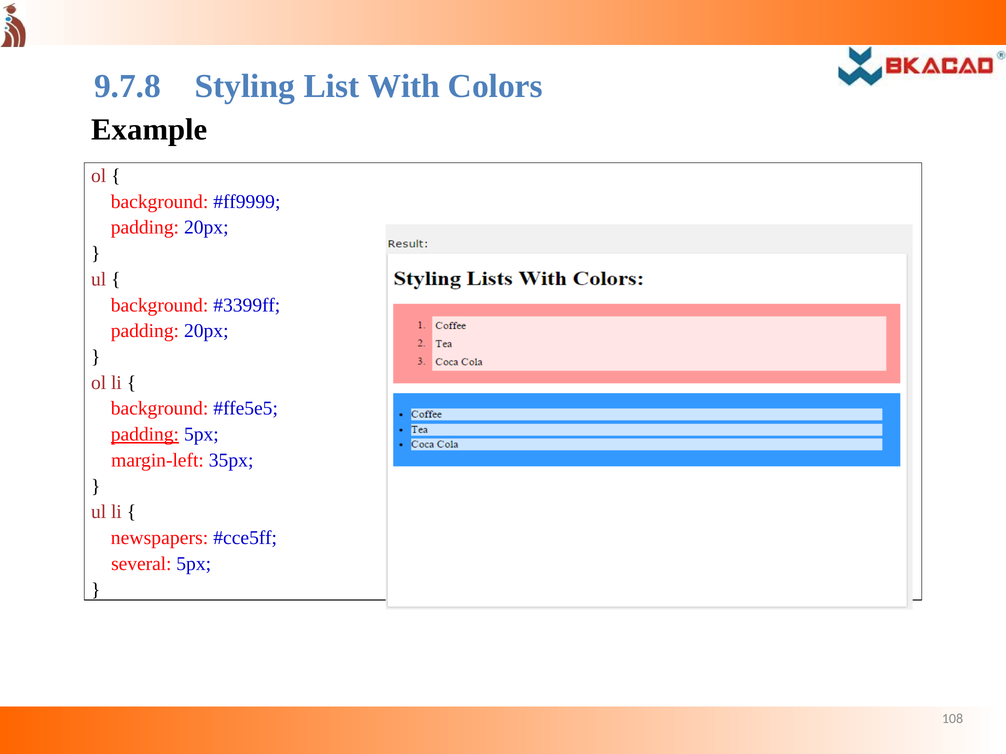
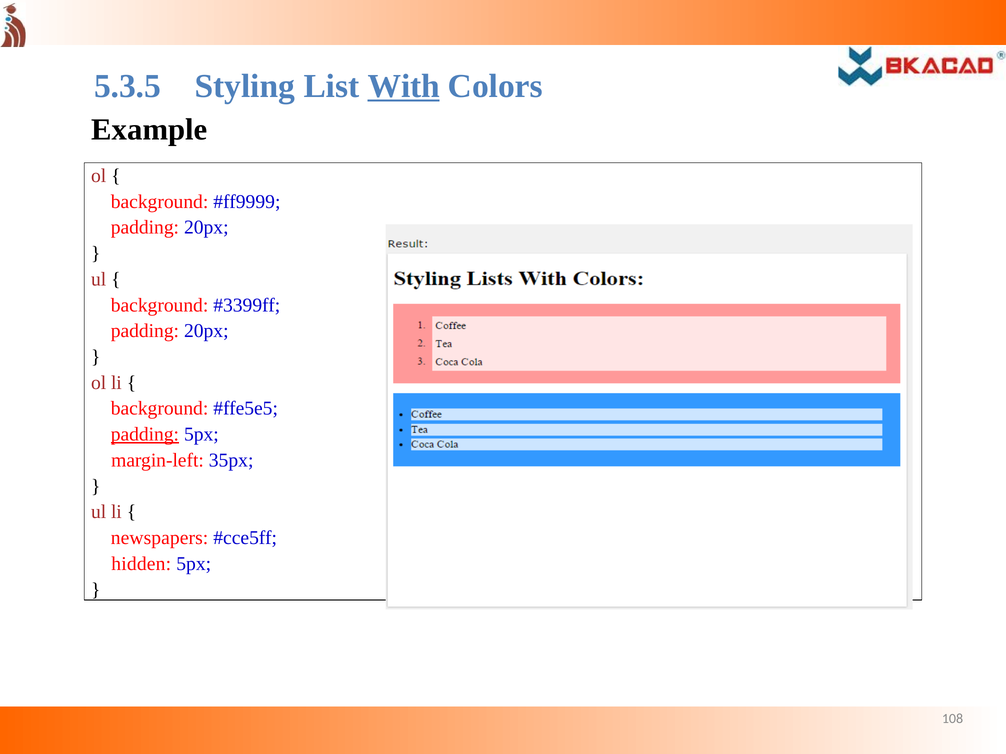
9.7.8: 9.7.8 -> 5.3.5 (128, 86)
With underline: none -> present (404, 86)
several: several -> hidden (141, 564)
